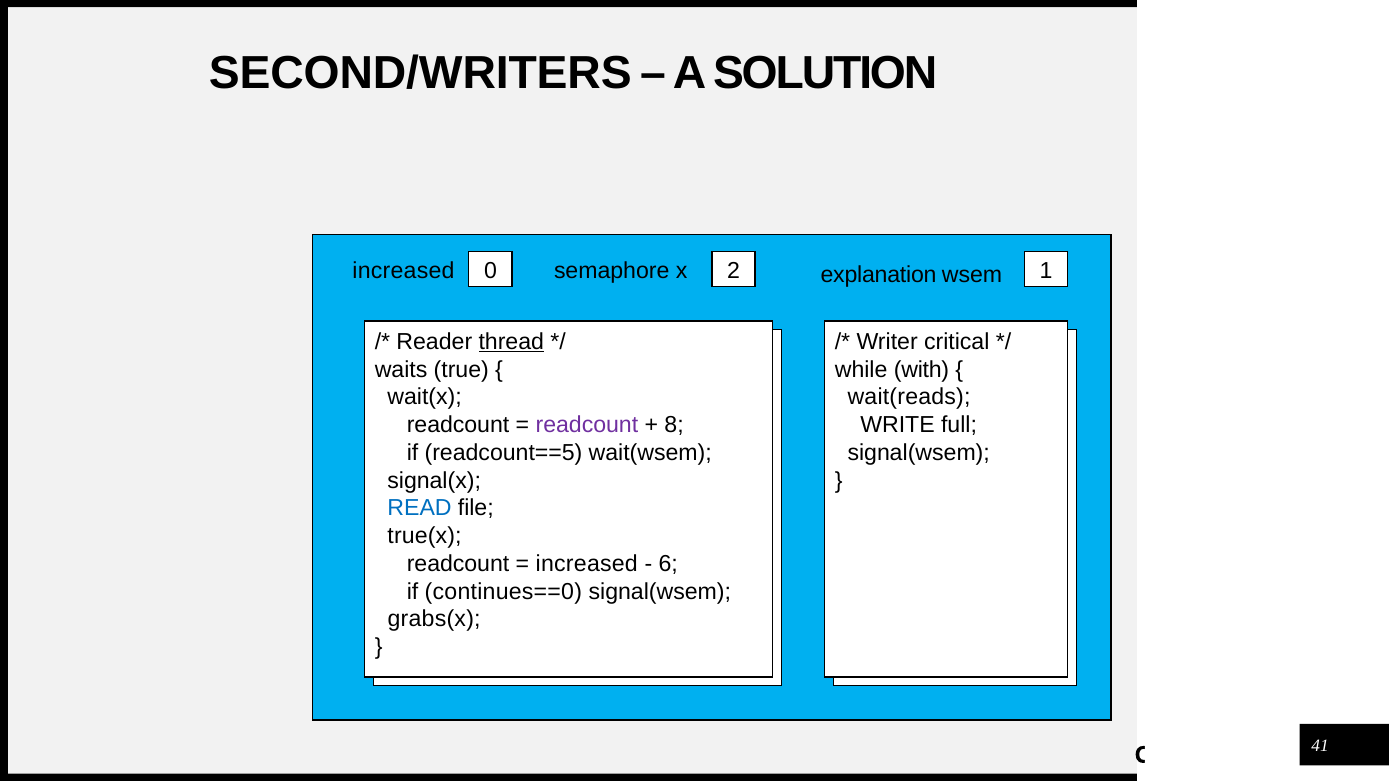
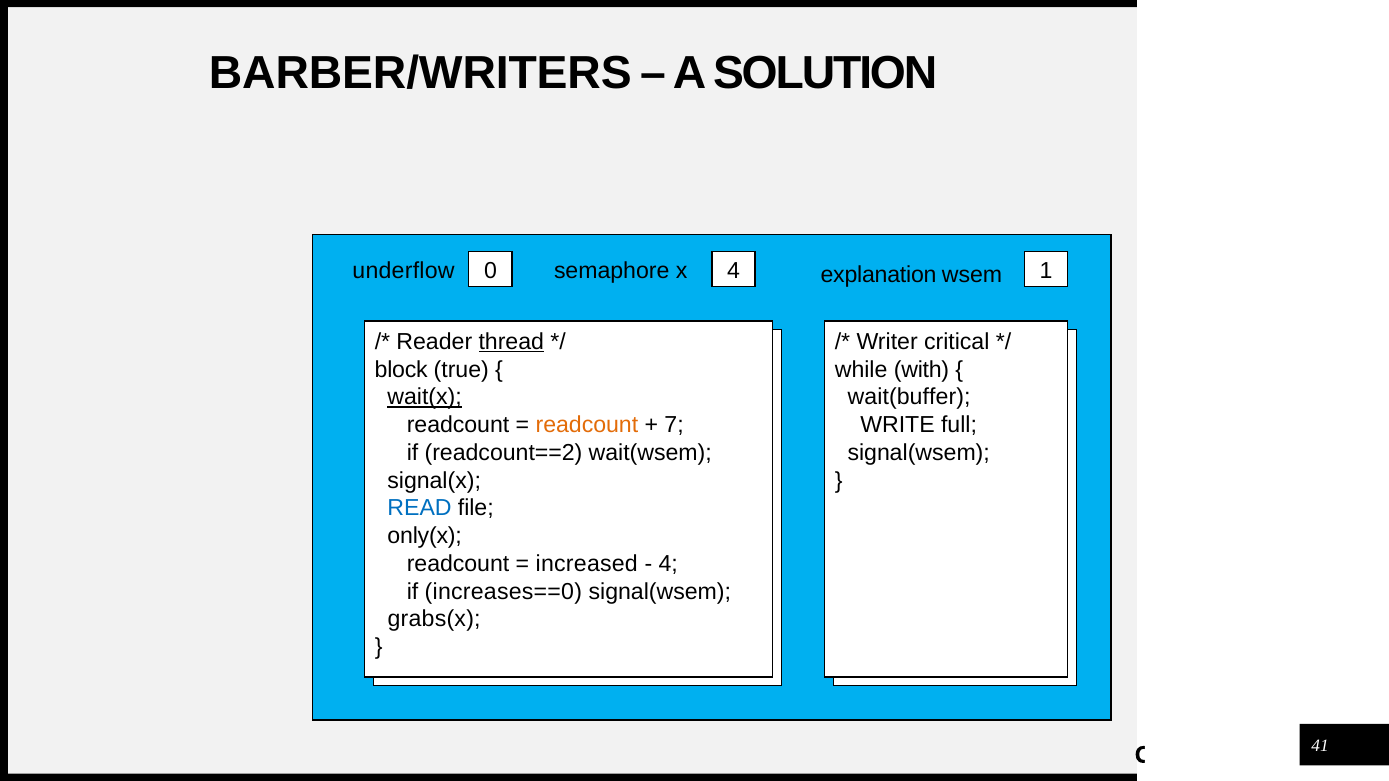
SECOND/WRITERS: SECOND/WRITERS -> BARBER/WRITERS (420, 74)
increased: increased -> underflow (403, 271)
0 2: 2 -> 4 (734, 271)
waits: waits -> block (401, 370)
wait(x underline: none -> present (425, 397)
wait(reads: wait(reads -> wait(buffer (909, 397)
readcount colour: purple -> orange (587, 425)
8: 8 -> 7 (674, 425)
readcount==5: readcount==5 -> readcount==2 (503, 453)
true(x: true(x -> only(x (425, 536)
6: 6 -> 4 (668, 564)
continues==0: continues==0 -> increases==0 (503, 592)
